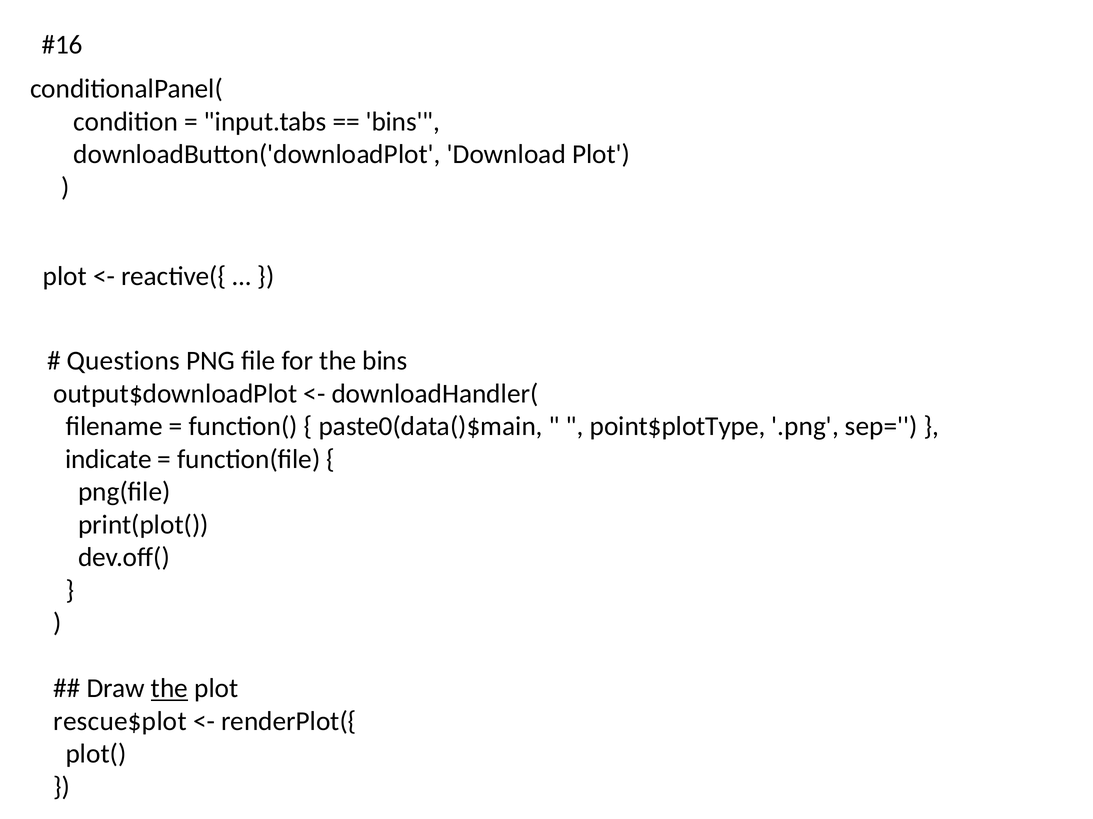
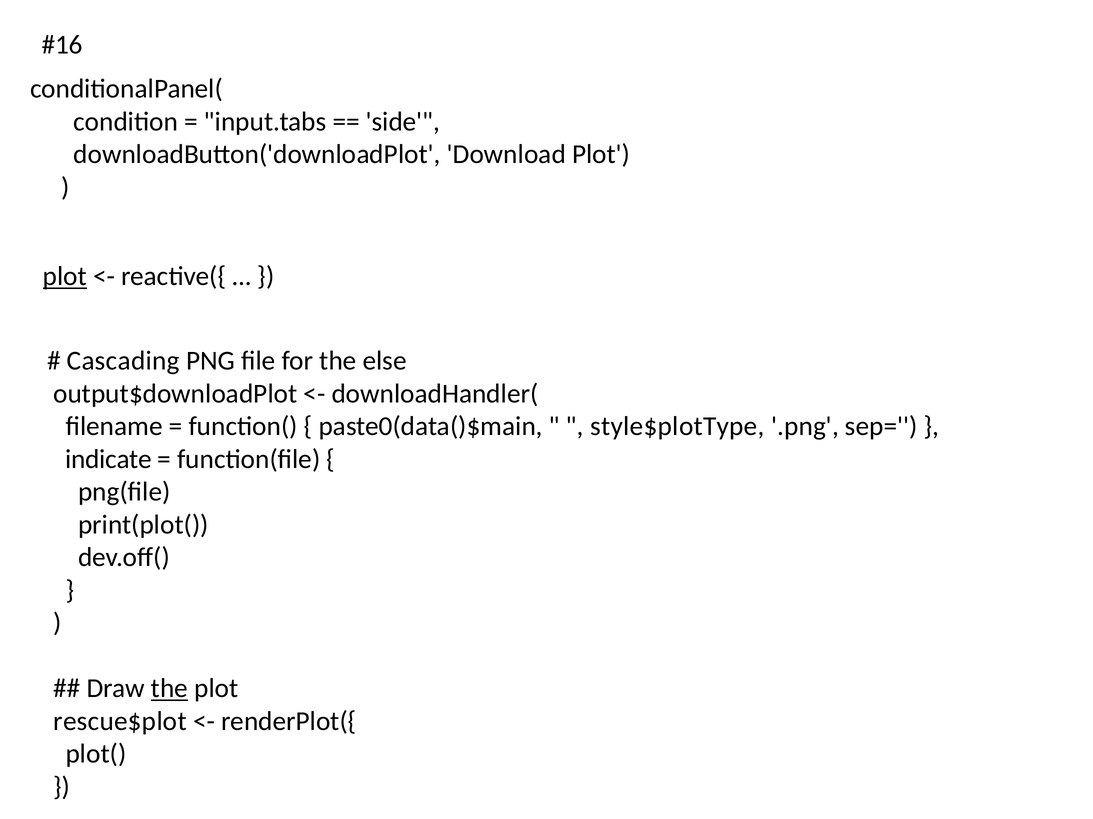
bins: bins -> side (403, 122)
plot underline: none -> present (65, 277)
Questions: Questions -> Cascading (123, 361)
the bins: bins -> else (385, 361)
point$plotType: point$plotType -> style$plotType (677, 427)
